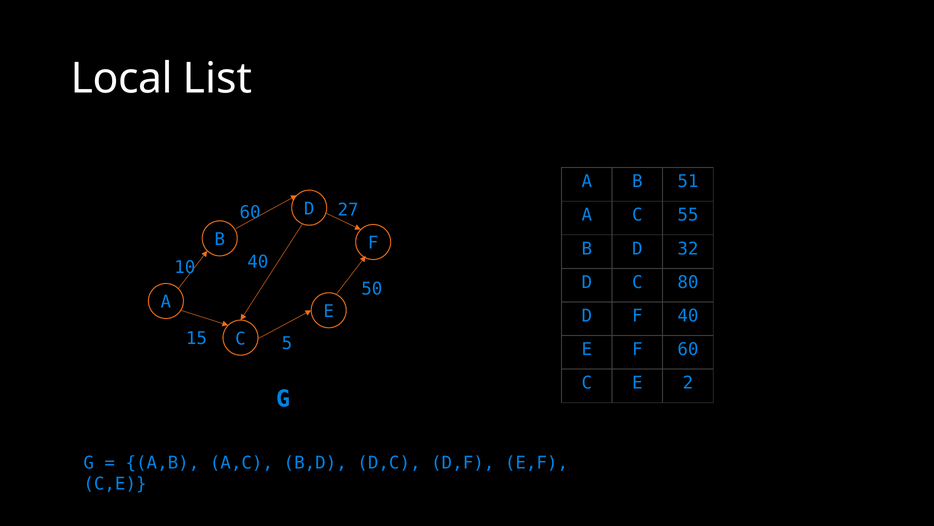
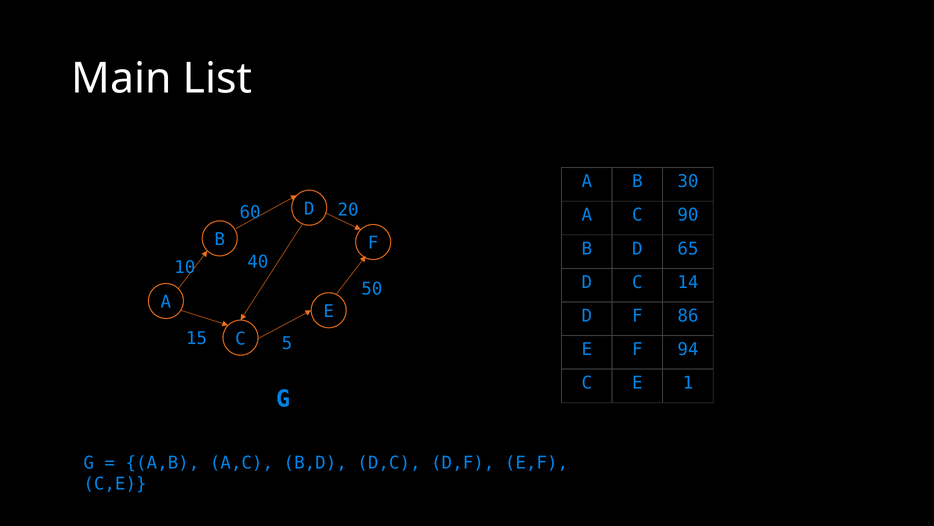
Local: Local -> Main (121, 78)
51: 51 -> 30 (688, 181)
27: 27 -> 20 (348, 210)
55: 55 -> 90 (688, 215)
32: 32 -> 65 (688, 248)
80: 80 -> 14 (688, 282)
F 40: 40 -> 86 (688, 316)
F 60: 60 -> 94 (688, 349)
2: 2 -> 1 (688, 383)
